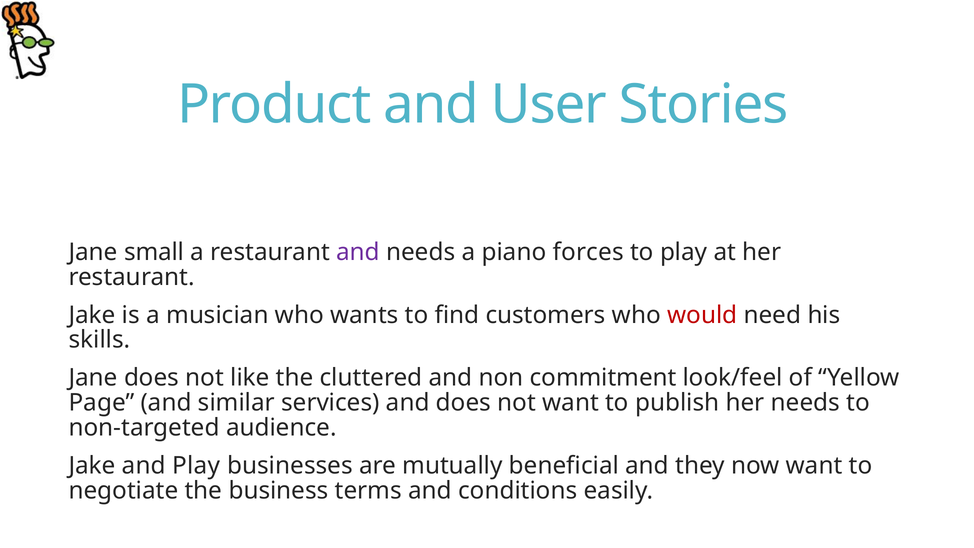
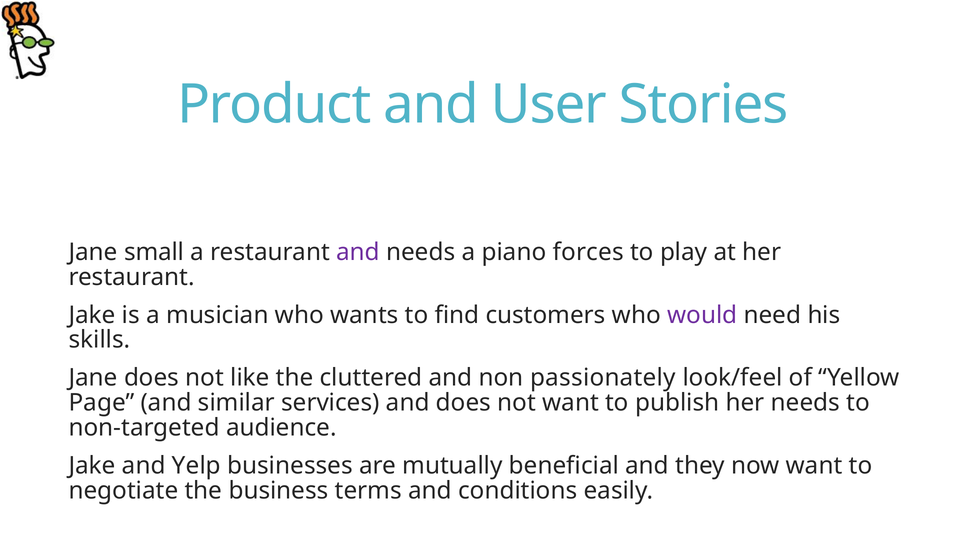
would colour: red -> purple (702, 315)
commitment: commitment -> passionately (603, 378)
and Play: Play -> Yelp (196, 466)
